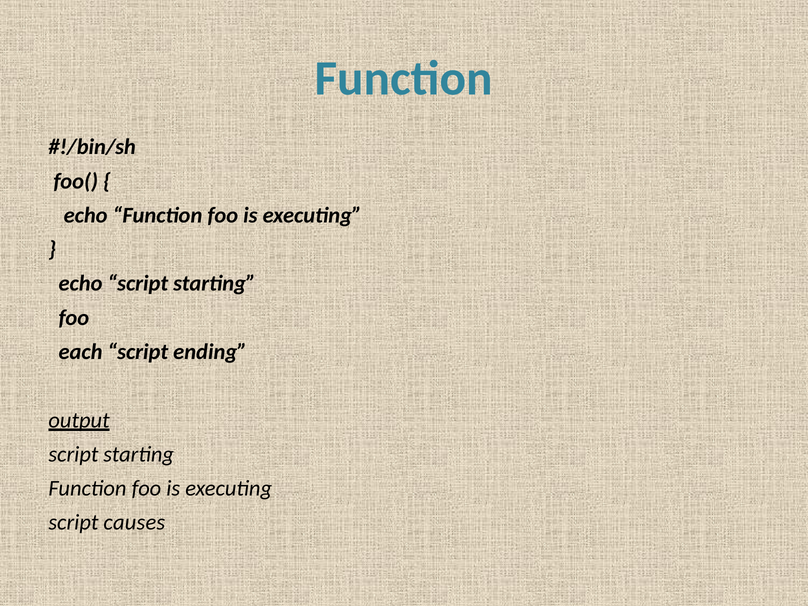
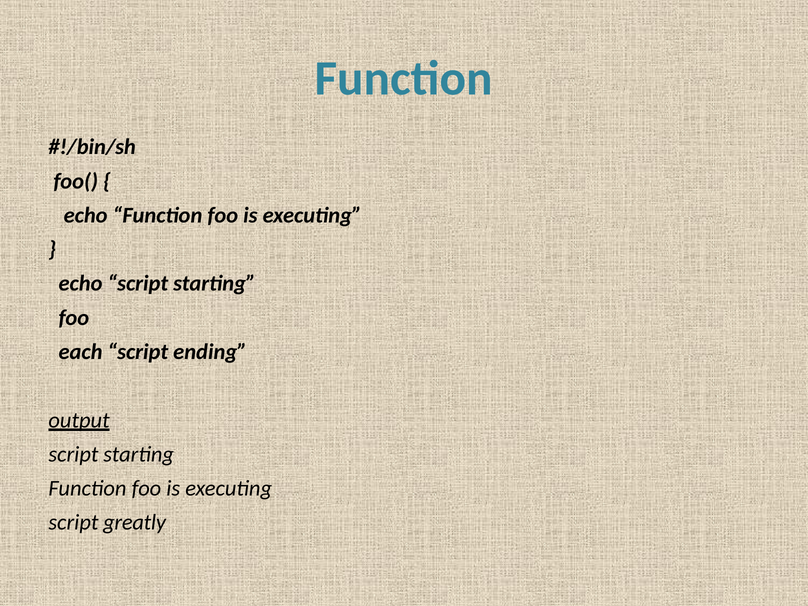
causes: causes -> greatly (135, 522)
